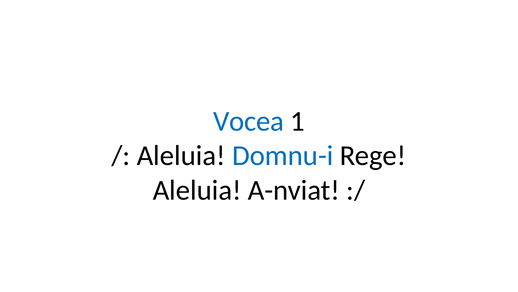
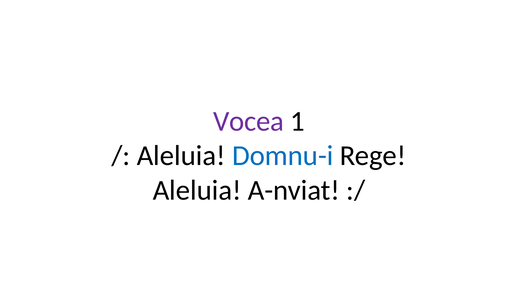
Vocea colour: blue -> purple (249, 121)
